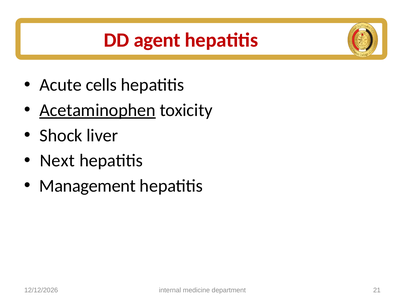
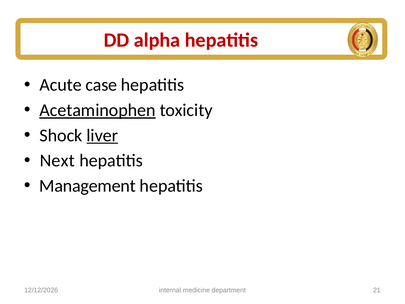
agent: agent -> alpha (157, 40)
cells: cells -> case (101, 85)
liver underline: none -> present (102, 135)
